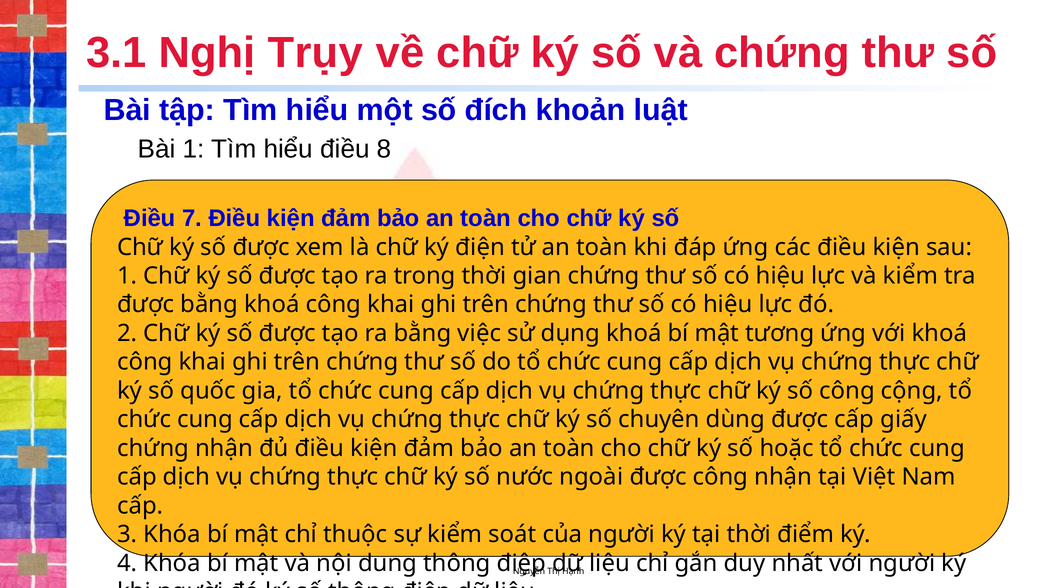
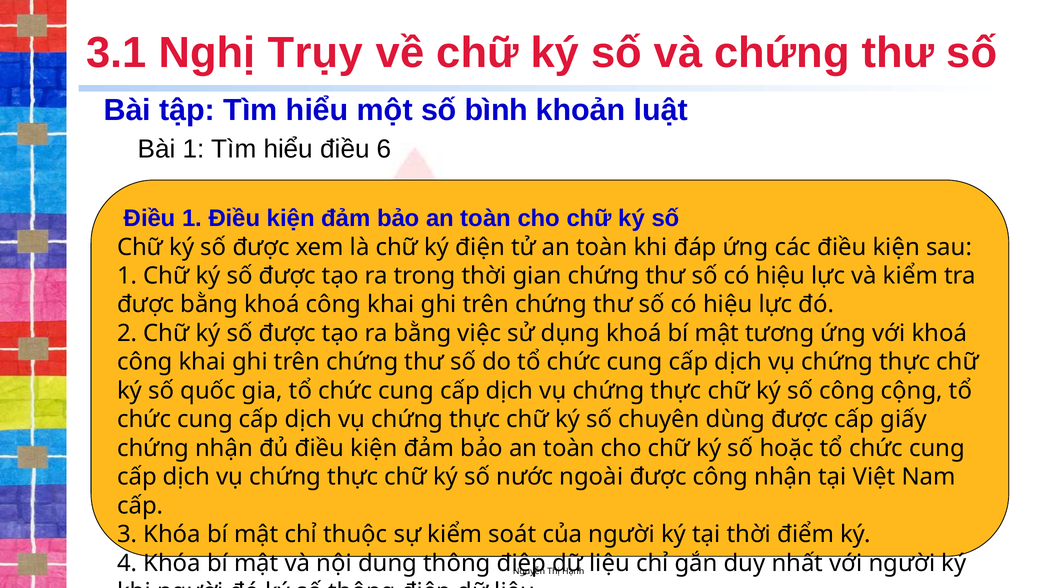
đích: đích -> bình (496, 110)
8: 8 -> 6 (384, 149)
Điều 7: 7 -> 1 (192, 218)
